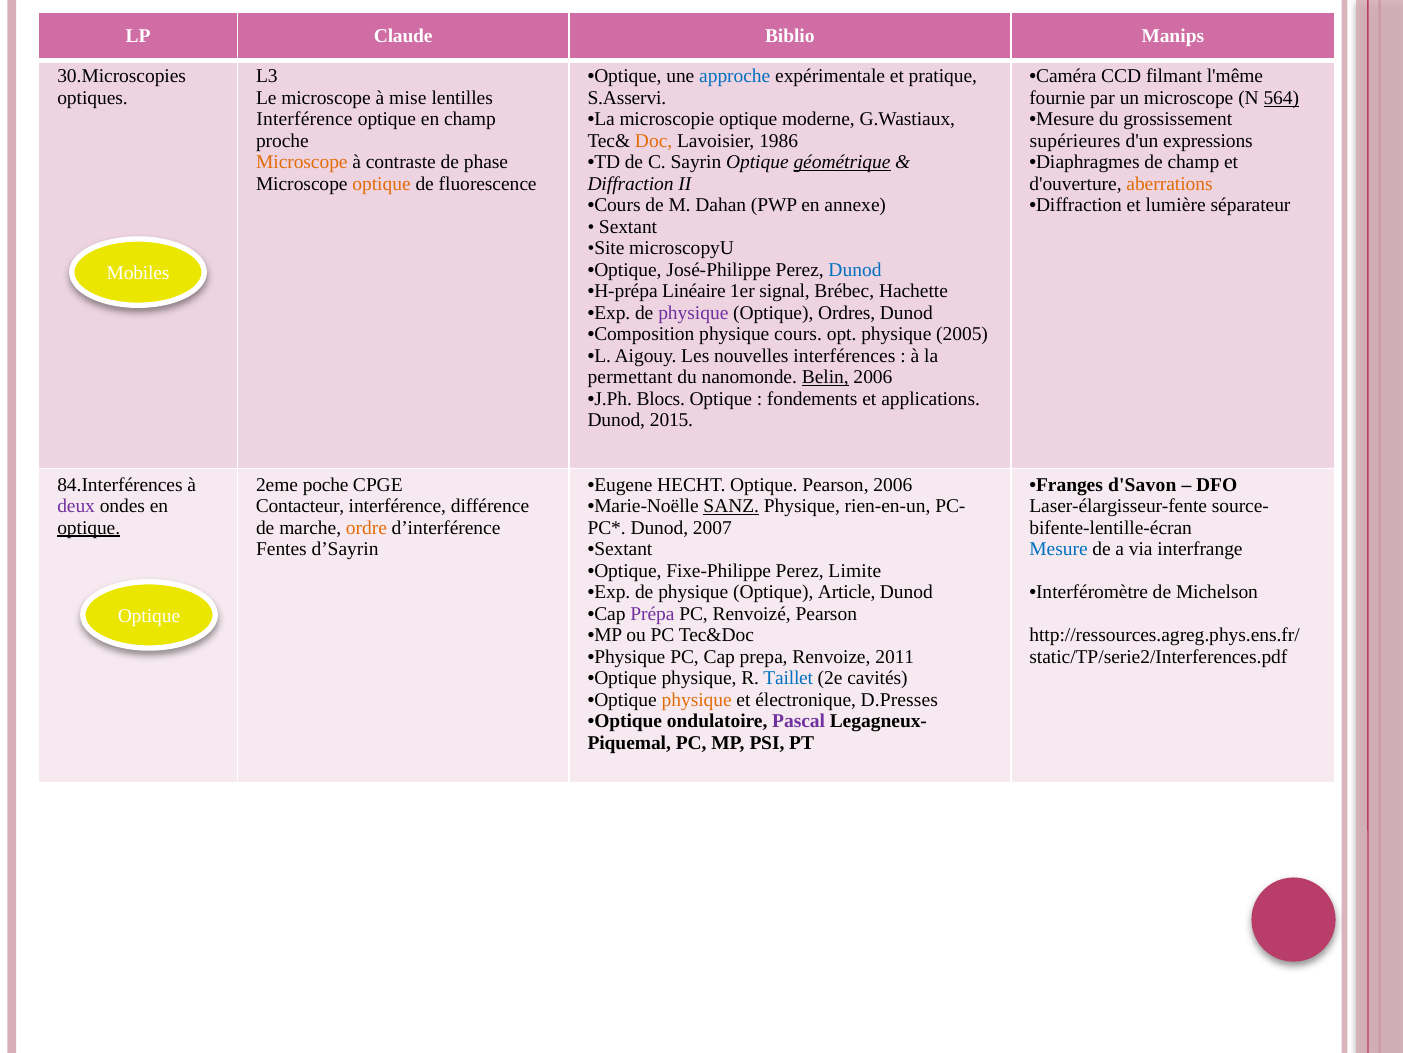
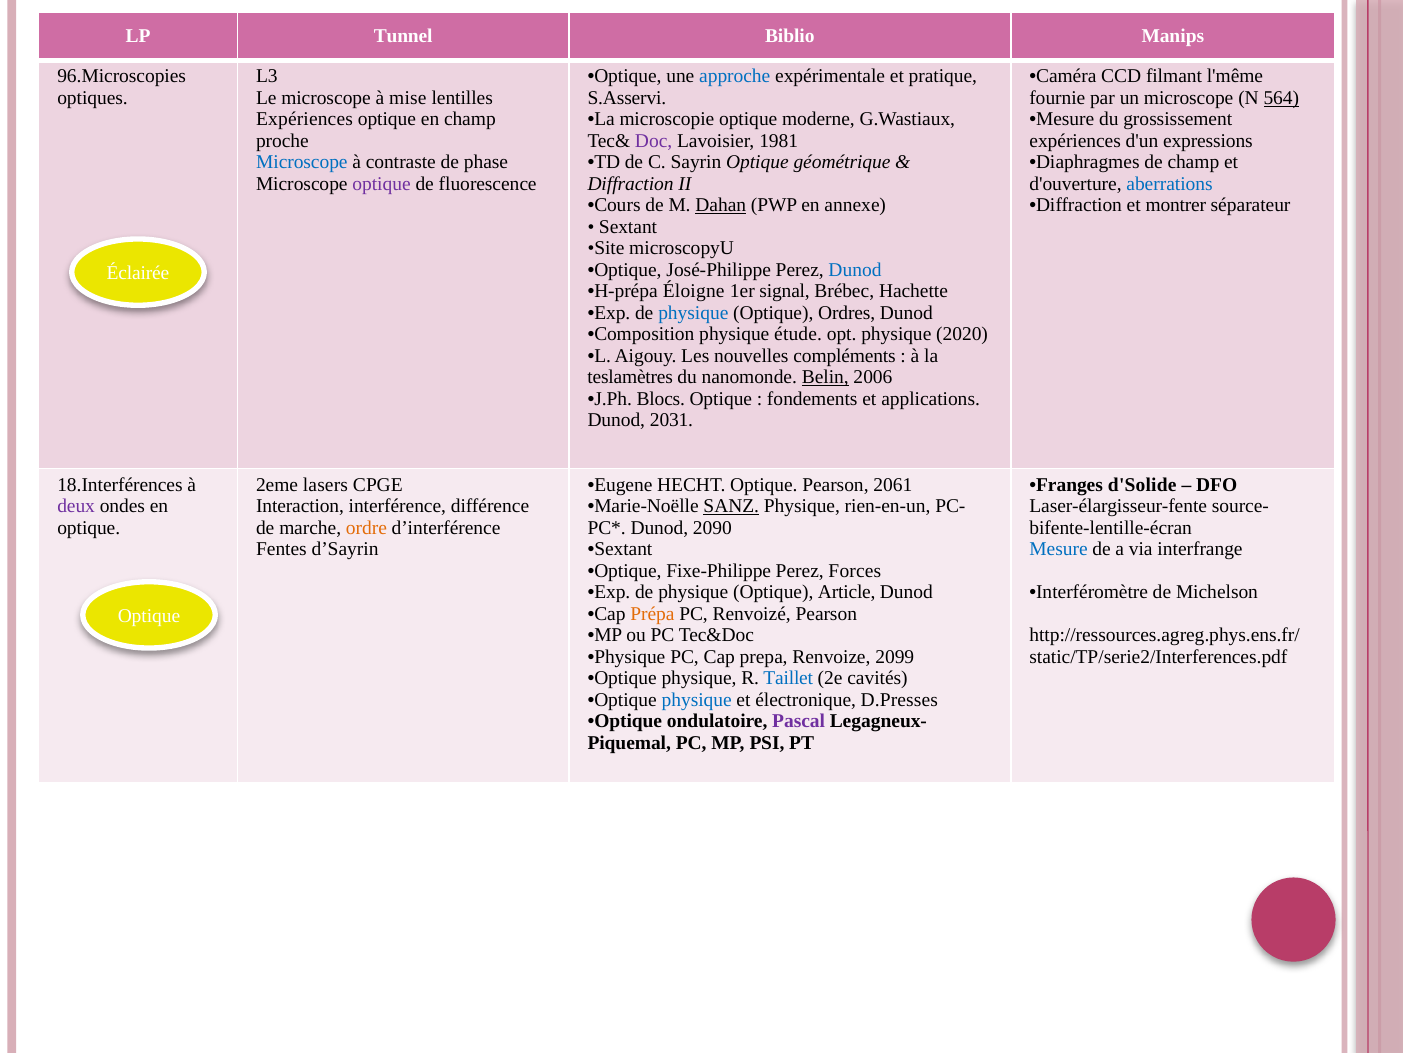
Claude: Claude -> Tunnel (403, 36)
30.Microscopies: 30.Microscopies -> 96.Microscopies (122, 76)
Interférence: Interférence -> Expériences (305, 119)
Doc colour: orange -> purple (654, 141)
1986: 1986 -> 1981 (779, 141)
supérieures: supérieures -> expériences (1075, 141)
Microscope colour: orange -> blue (302, 162)
géométrique underline: present -> none (842, 162)
optique colour: orange -> purple (382, 184)
aberrations colour: orange -> blue (1170, 184)
Dahan underline: none -> present (721, 205)
lumière: lumière -> montrer (1176, 205)
Mobiles: Mobiles -> Éclairée (138, 273)
Linéaire: Linéaire -> Éloigne (694, 291)
physique colour: purple -> blue (693, 313)
physique cours: cours -> étude (798, 334)
2005: 2005 -> 2020 (962, 334)
interférences: interférences -> compléments (845, 356)
permettant: permettant -> teslamètres (630, 377)
2015: 2015 -> 2031 (672, 420)
84.Interférences: 84.Interférences -> 18.Interférences (120, 484)
poche: poche -> lasers (325, 484)
Pearson 2006: 2006 -> 2061 (893, 484)
d'Savon: d'Savon -> d'Solide (1142, 484)
Contacteur: Contacteur -> Interaction (300, 506)
optique underline: present -> none (89, 527)
2007: 2007 -> 2090 (712, 527)
Limite: Limite -> Forces (855, 570)
Prépa colour: purple -> orange (652, 613)
2011: 2011 -> 2099 (895, 656)
physique colour: orange -> blue (697, 699)
